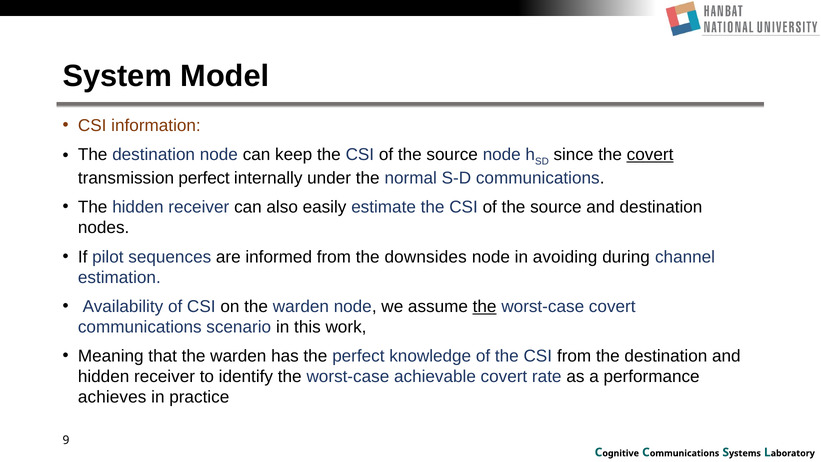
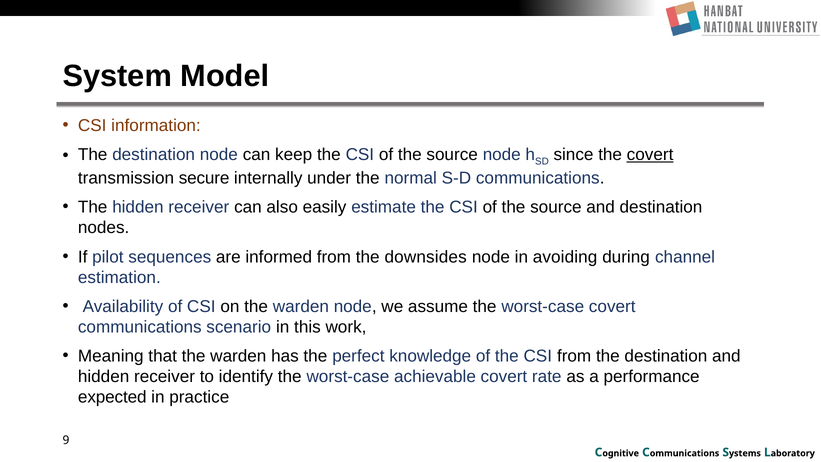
transmission perfect: perfect -> secure (204, 178)
the underline: present -> none (485, 306)
achieves: achieves -> expected (112, 397)
